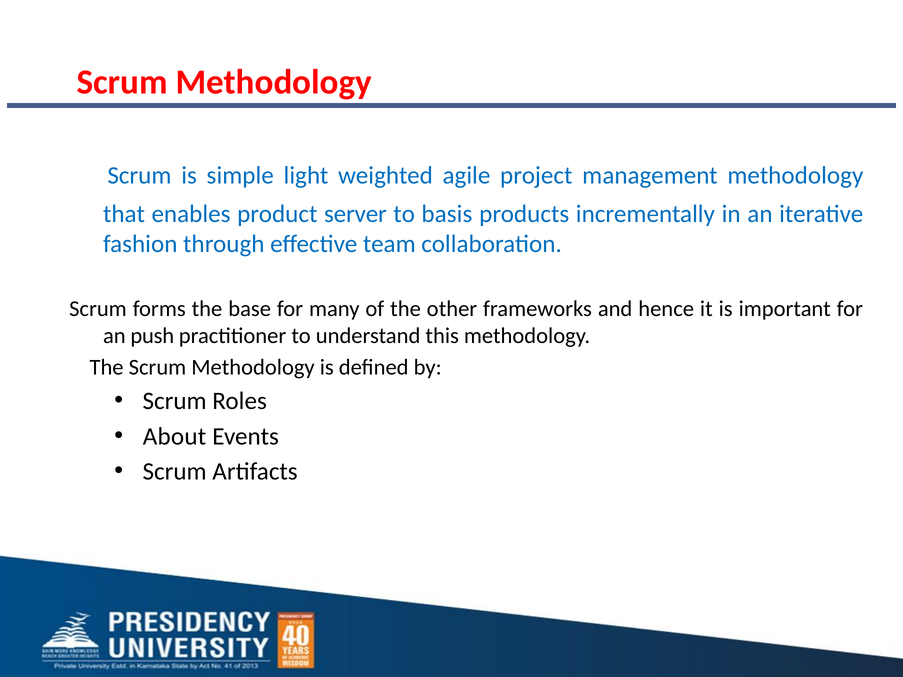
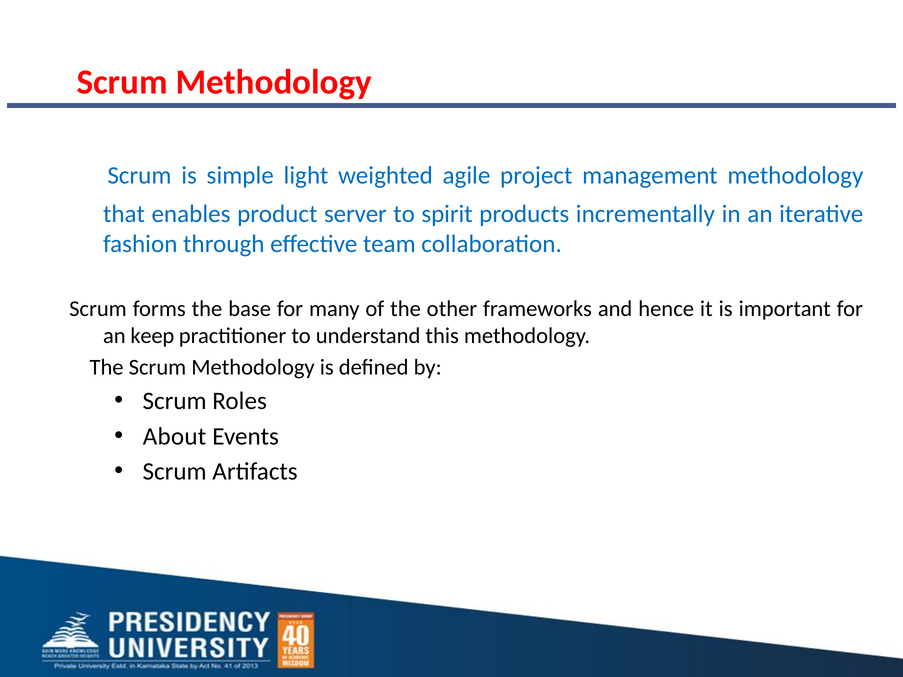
basis: basis -> spirit (447, 214)
push: push -> keep (152, 336)
